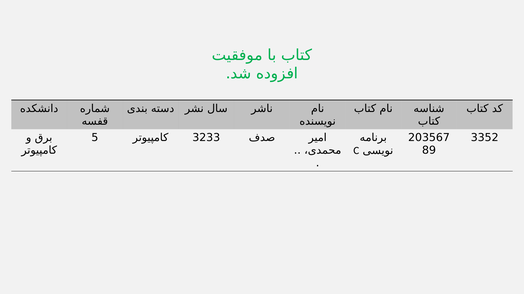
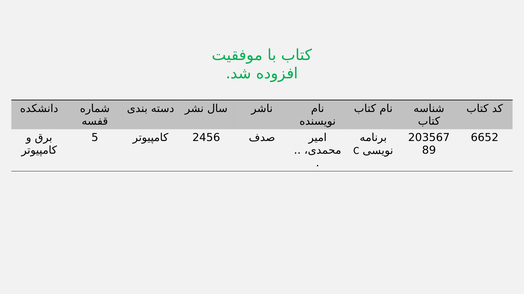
3233: 3233 -> 2456 (206, 138)
3352: 3352 -> 6652 (485, 138)
